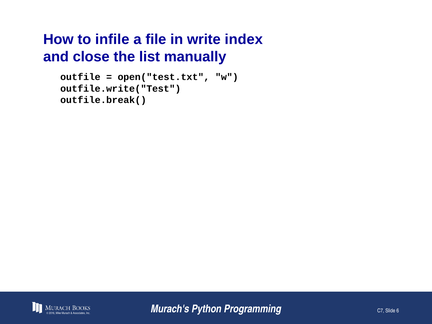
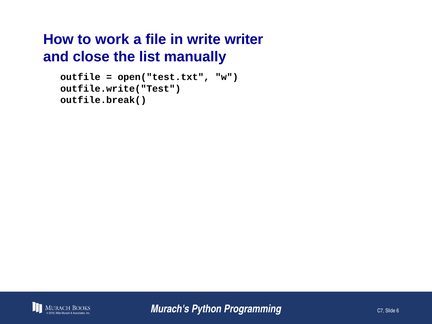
infile: infile -> work (112, 40)
index: index -> writer (244, 40)
